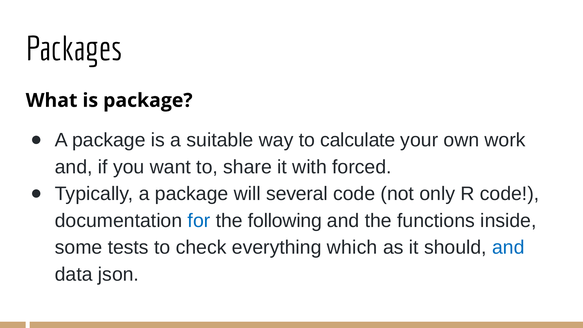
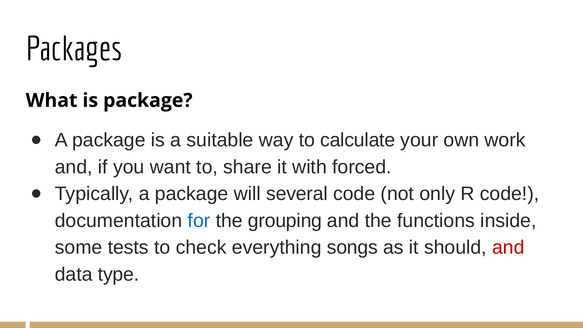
following: following -> grouping (285, 221)
which: which -> songs (352, 247)
and colour: blue -> red (508, 247)
json: json -> type (119, 274)
